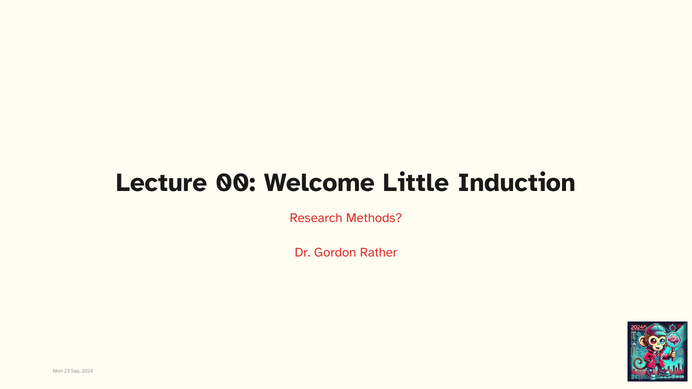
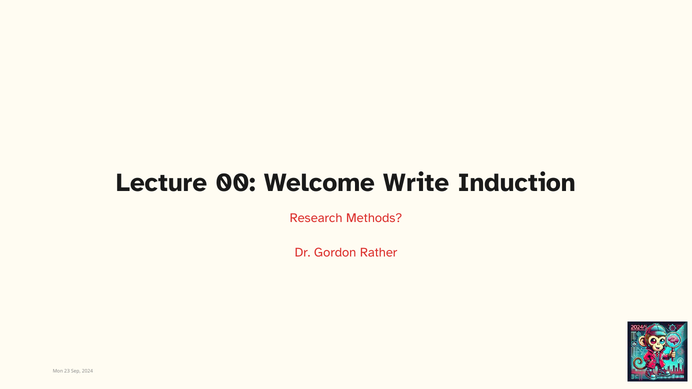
Little: Little -> Write (416, 183)
